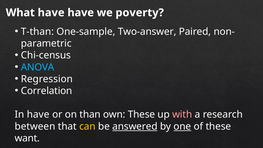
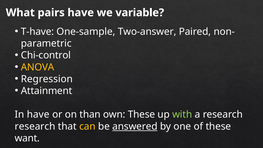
What have: have -> pairs (51, 13)
poverty: poverty -> variable (140, 13)
T-than: T-than -> T-have (37, 32)
Chi-census: Chi-census -> Chi-control (46, 55)
ANOVA colour: light blue -> yellow (38, 67)
Correlation: Correlation -> Attainment (47, 91)
with colour: pink -> light green (182, 114)
between: between -> research (35, 126)
one underline: present -> none (182, 126)
